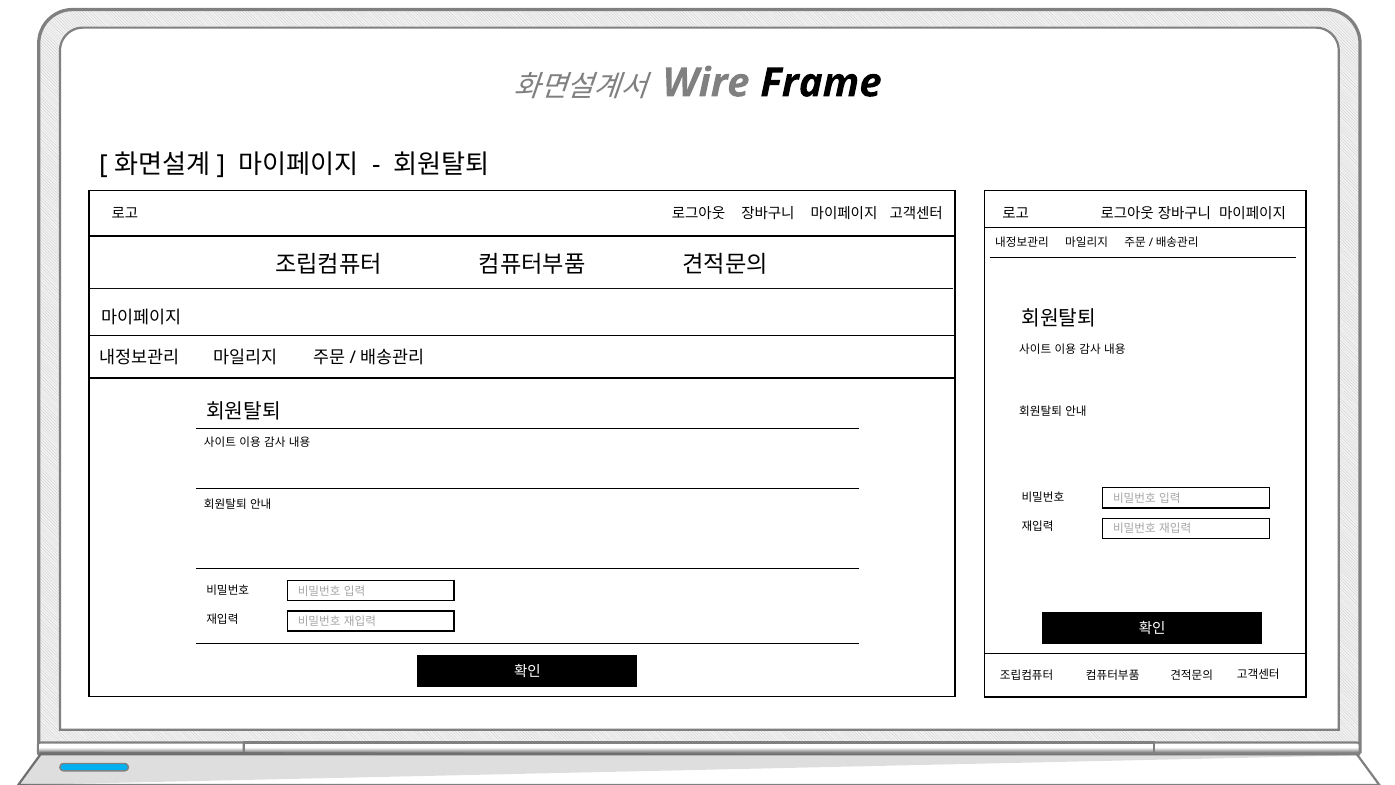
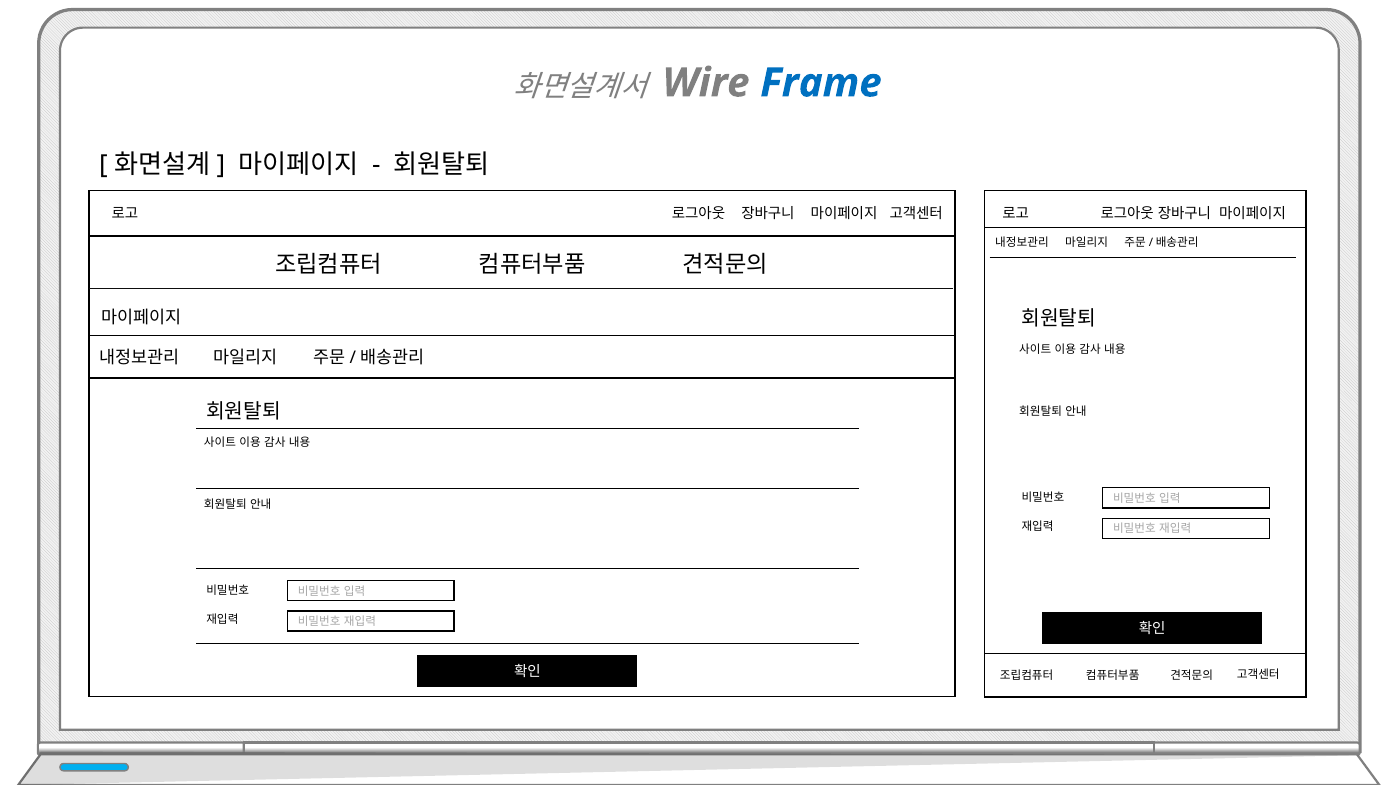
Frame colour: black -> blue (821, 83)
